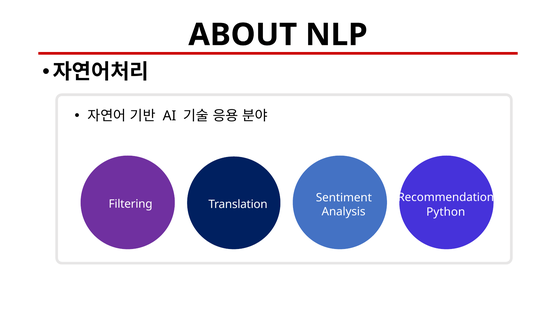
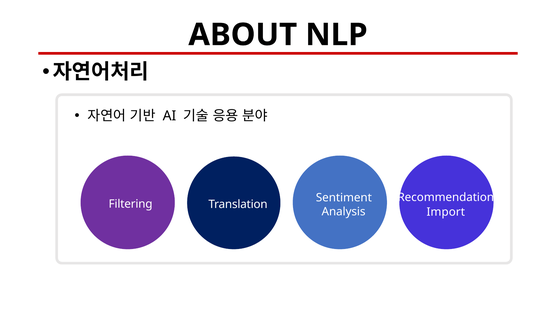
Python: Python -> Import (446, 212)
